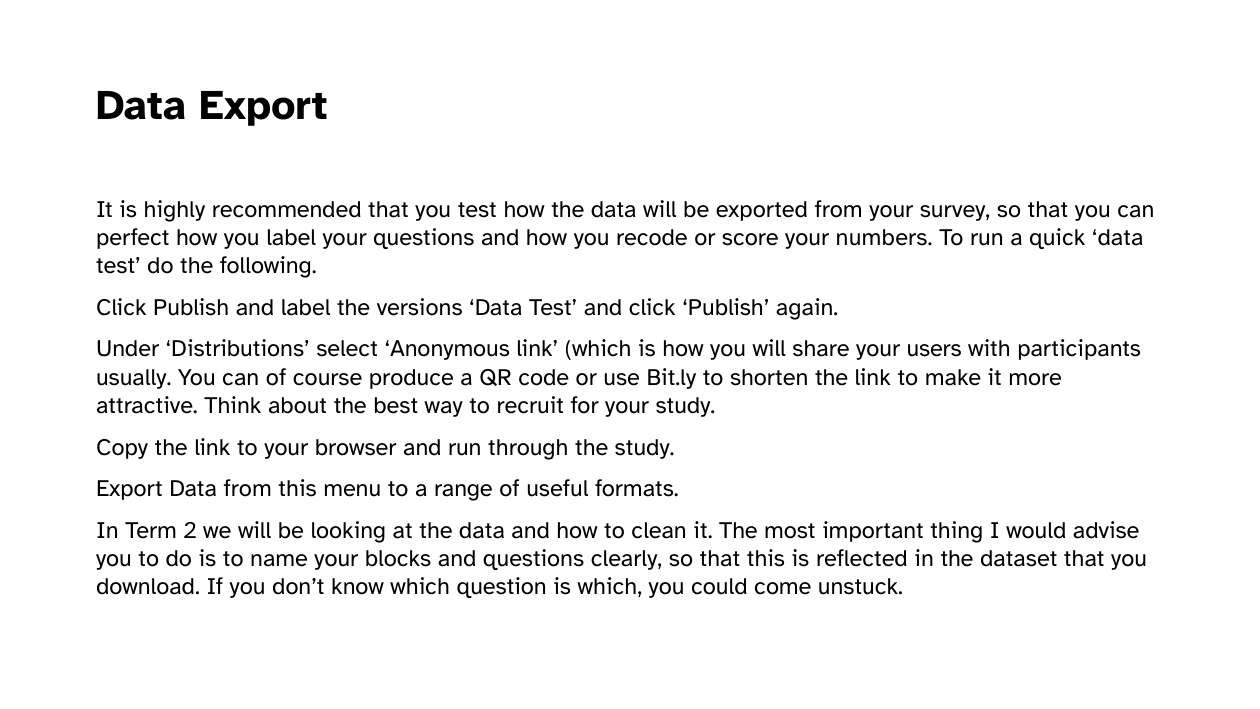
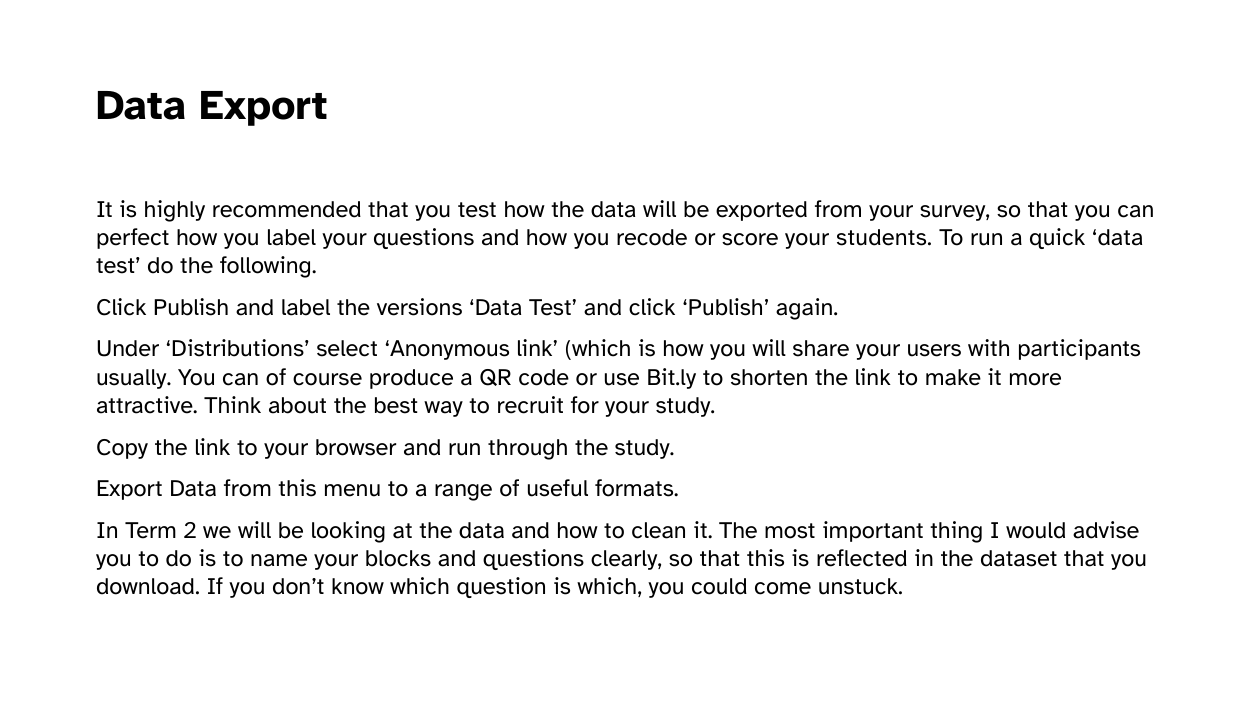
numbers: numbers -> students (884, 238)
